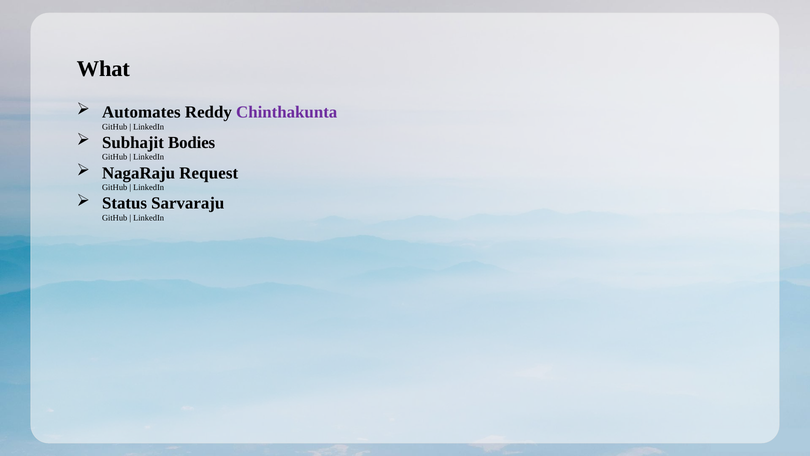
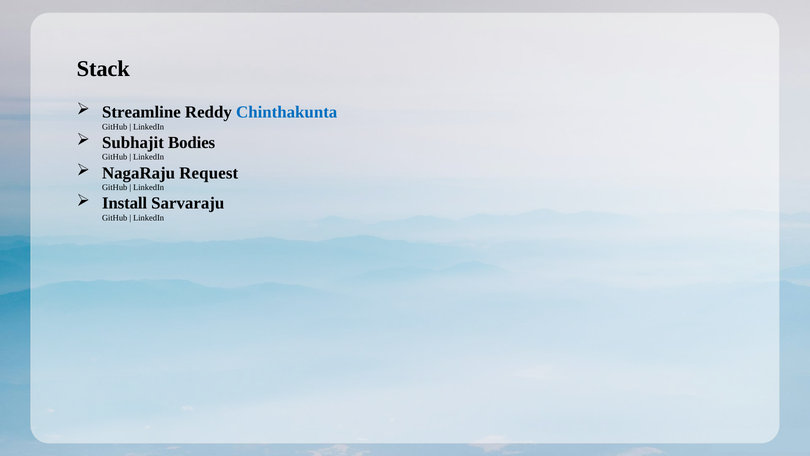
What: What -> Stack (103, 69)
Automates: Automates -> Streamline (141, 112)
Chinthakunta colour: purple -> blue (287, 112)
Status: Status -> Install (125, 203)
